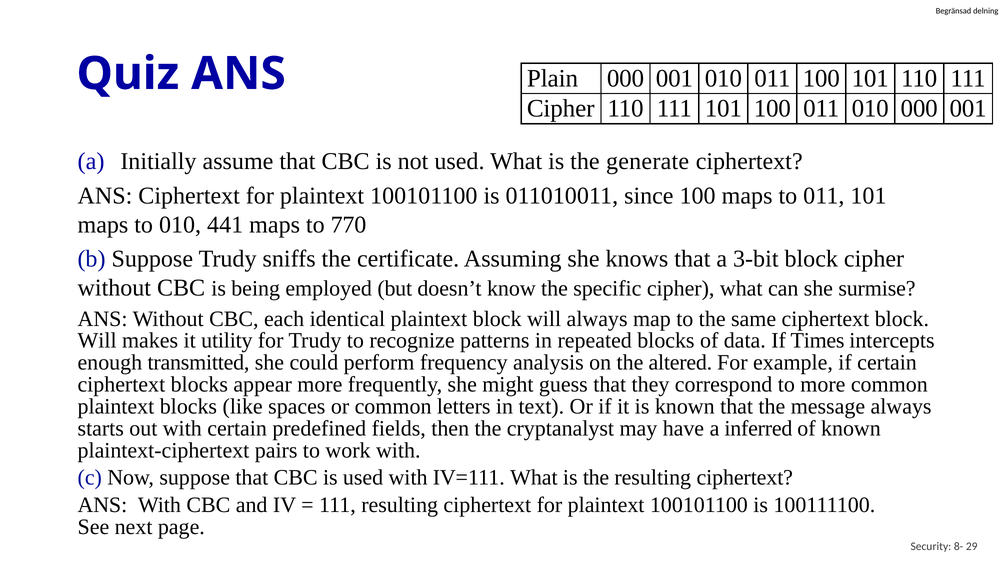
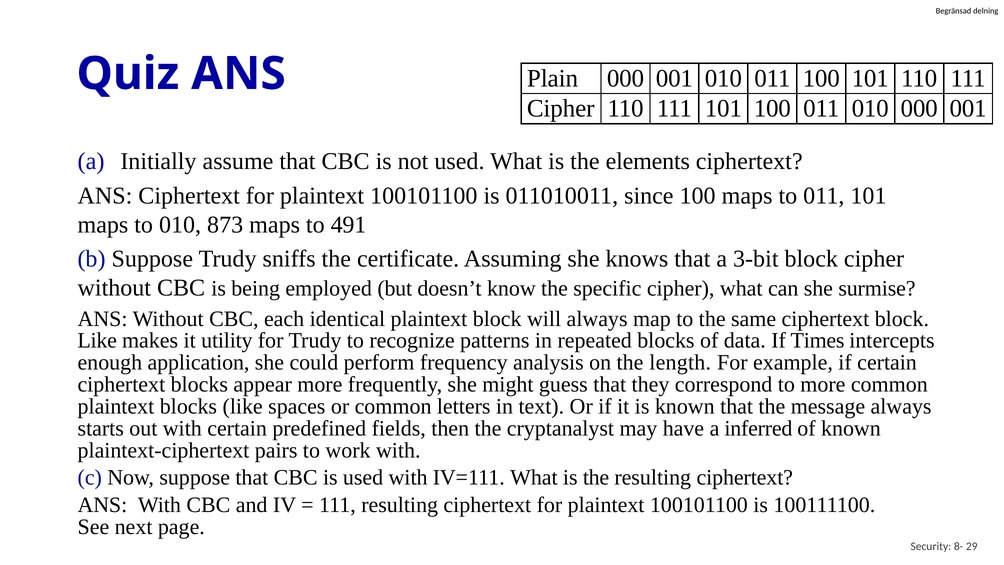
generate: generate -> elements (648, 161)
441: 441 -> 873 (225, 225)
770: 770 -> 491 (349, 225)
Will: Will -> Like (97, 341)
transmitted: transmitted -> application (198, 362)
altered: altered -> length (680, 362)
